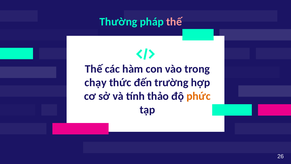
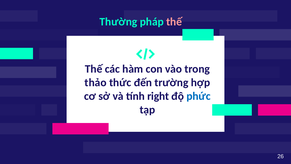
chạy: chạy -> thảo (96, 82)
thảo: thảo -> right (158, 96)
phức colour: orange -> blue (199, 96)
